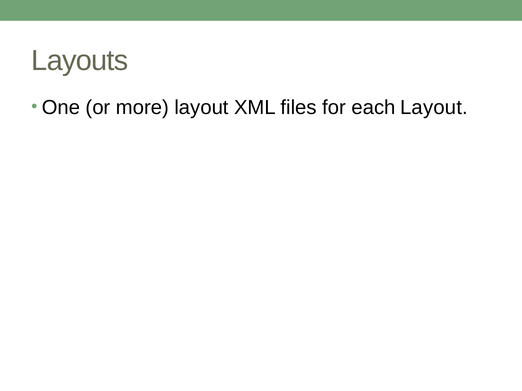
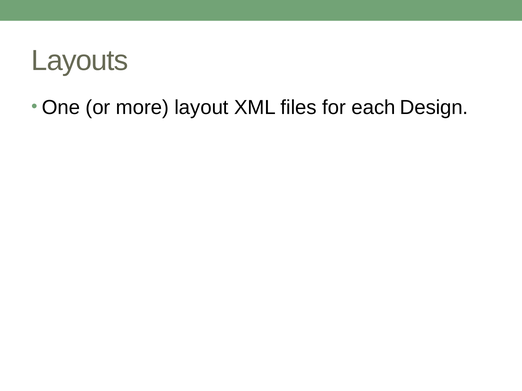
each Layout: Layout -> Design (434, 108)
